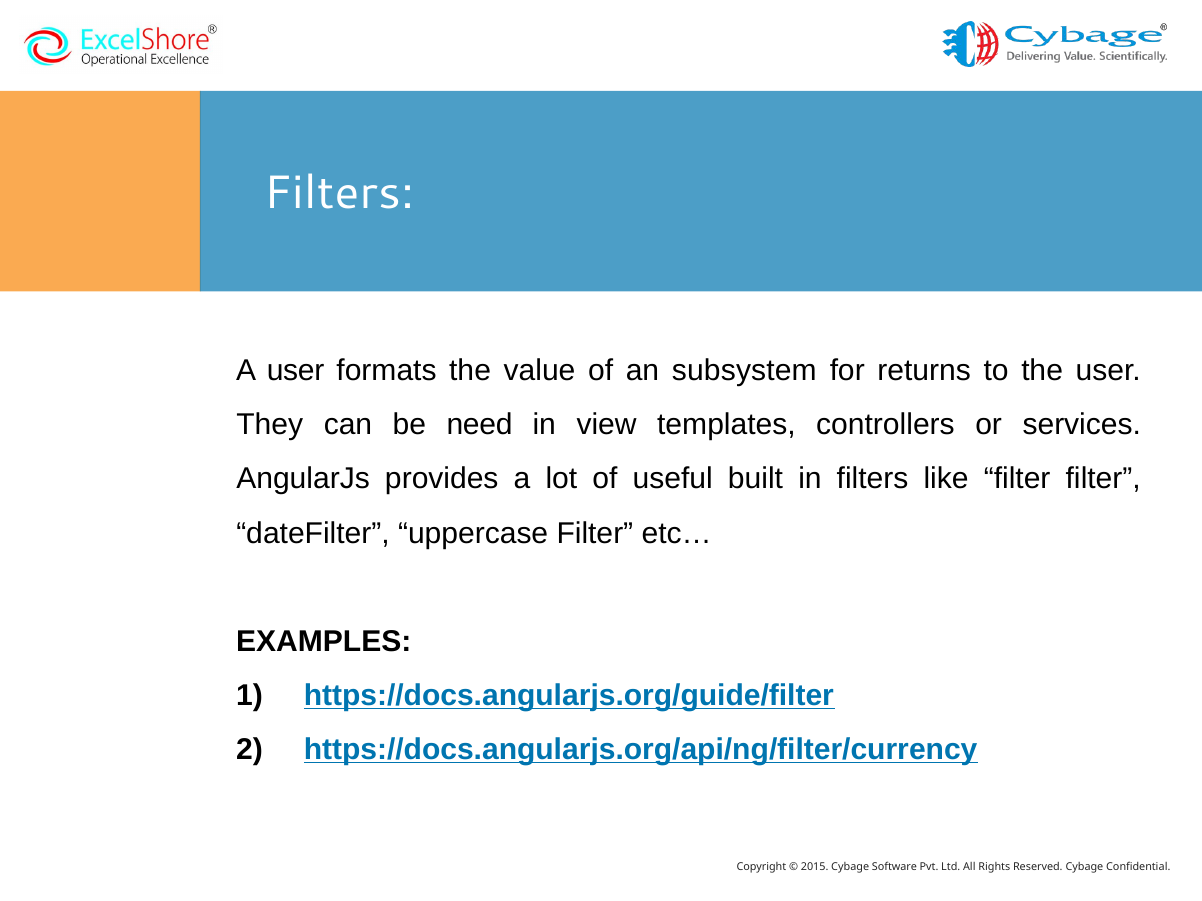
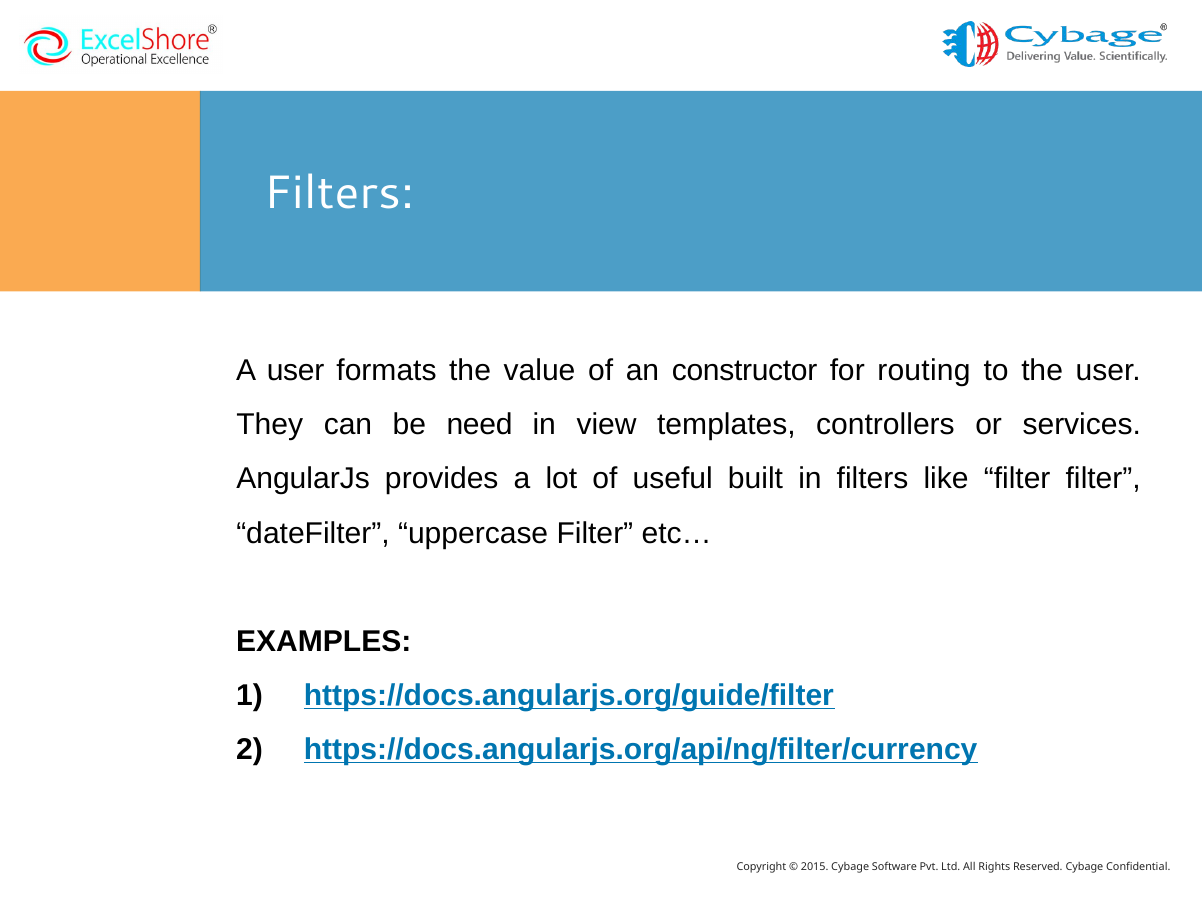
subsystem: subsystem -> constructor (745, 371)
returns: returns -> routing (924, 371)
